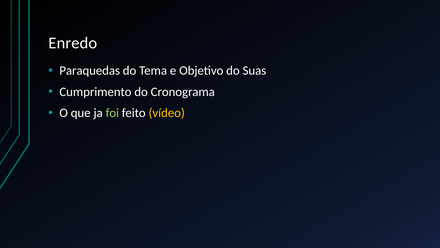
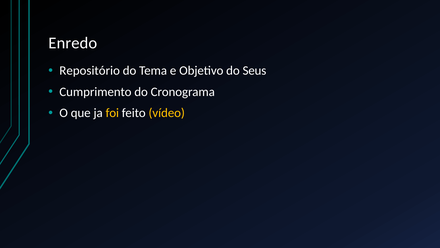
Paraquedas: Paraquedas -> Repositório (90, 70)
Suas: Suas -> Seus (254, 70)
foi colour: light green -> yellow (112, 113)
